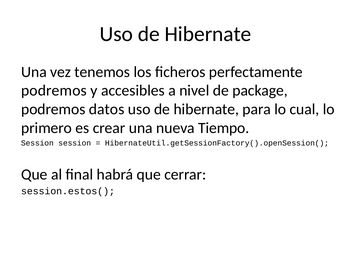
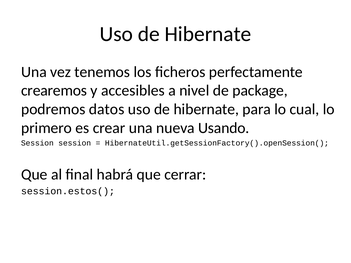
podremos: podremos -> crearemos (54, 91)
Tiempo: Tiempo -> Usando (224, 128)
